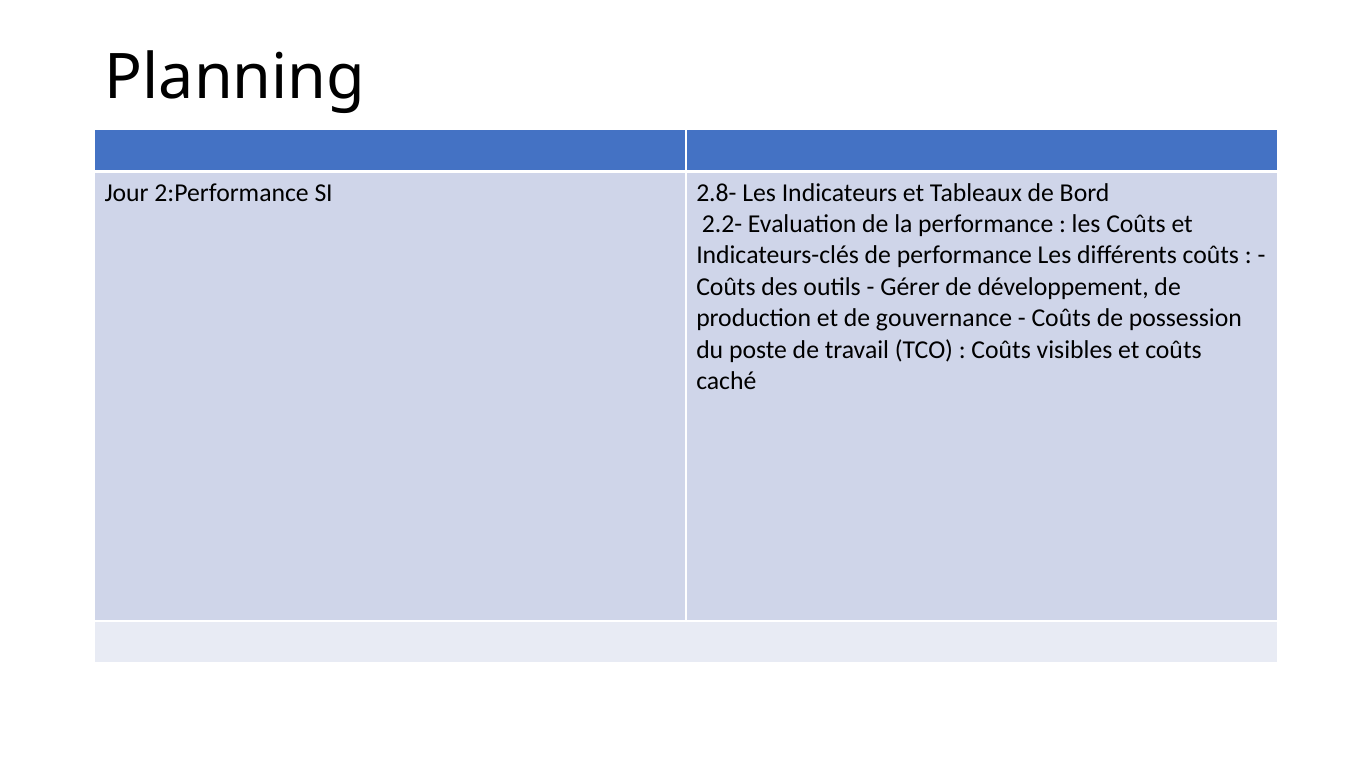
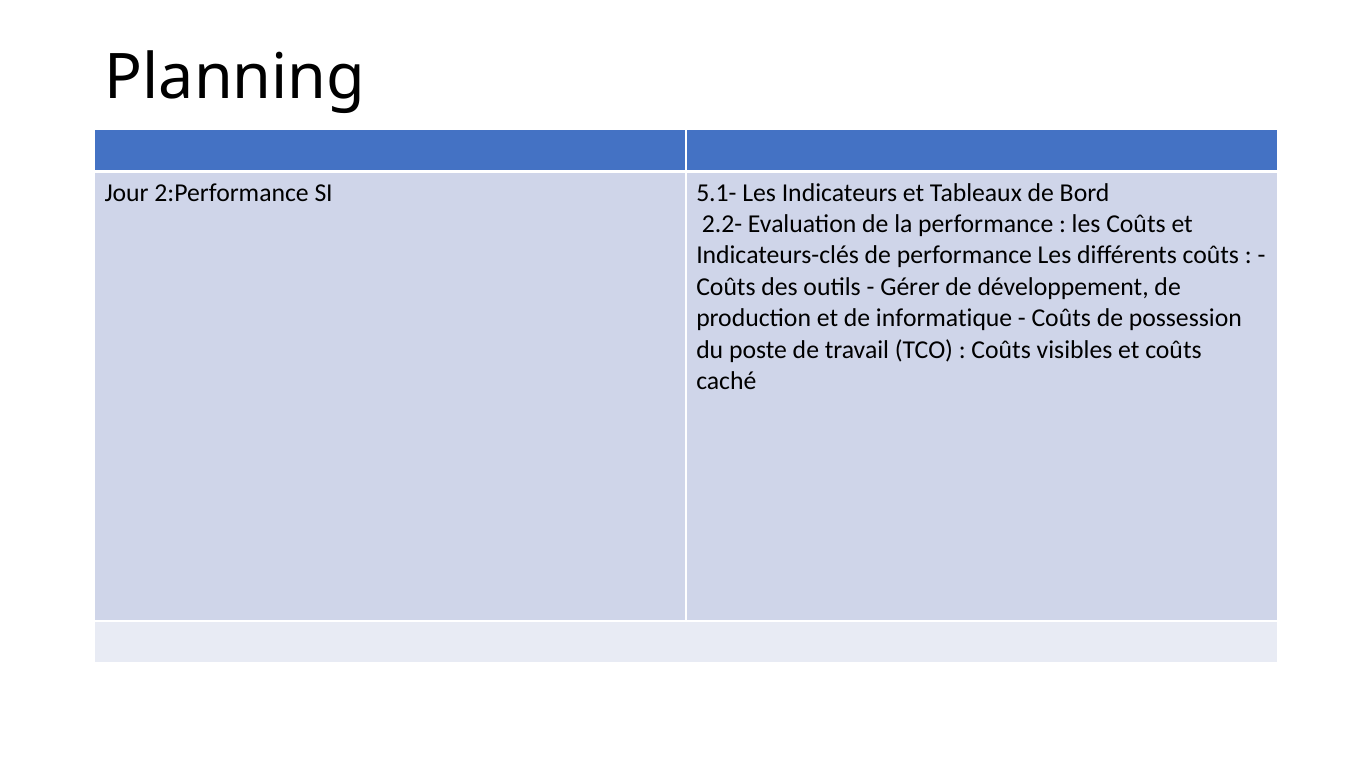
2.8-: 2.8- -> 5.1- (716, 193)
gouvernance: gouvernance -> informatique (944, 318)
